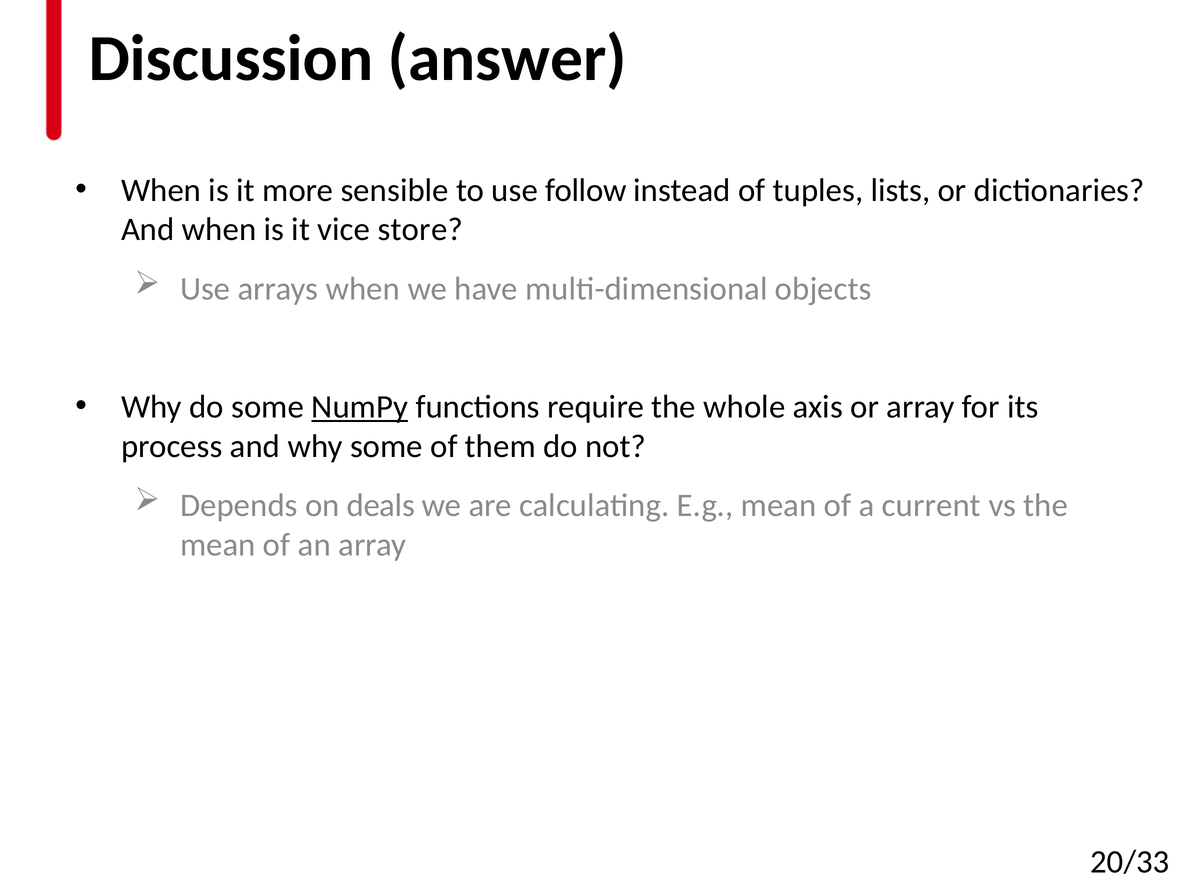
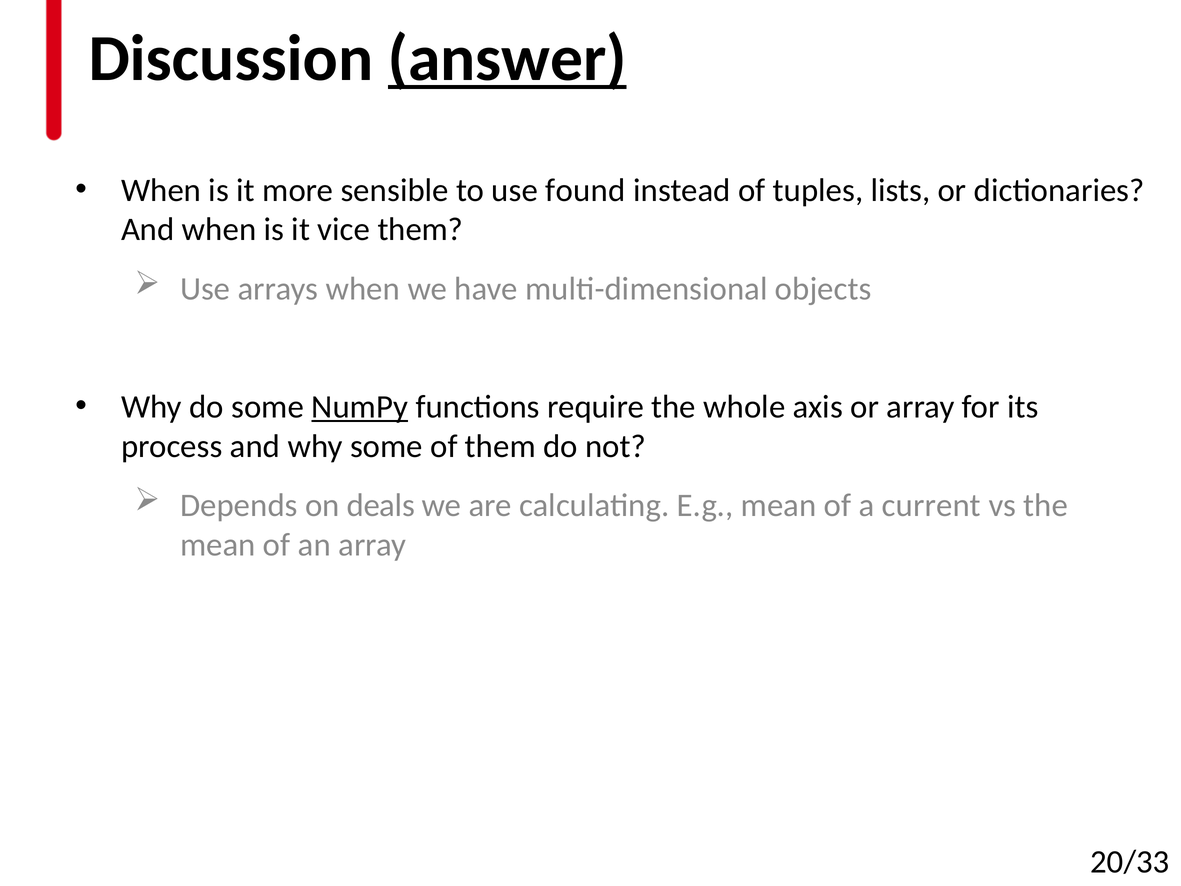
answer underline: none -> present (507, 59)
follow: follow -> found (586, 190)
vice store: store -> them (420, 230)
